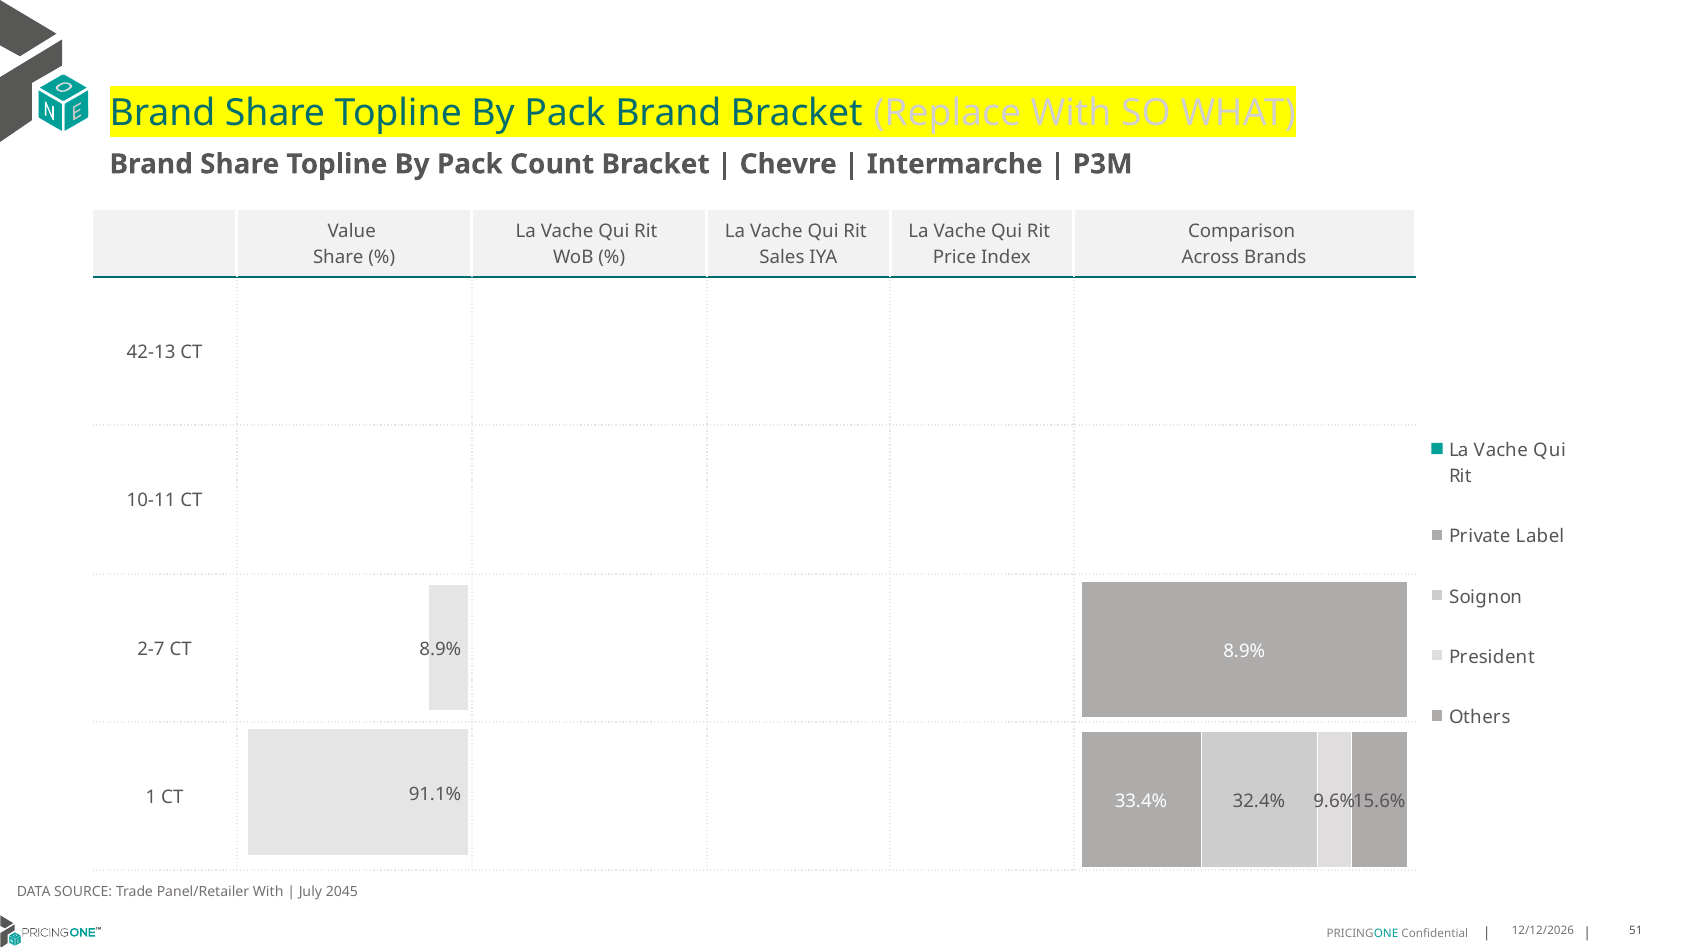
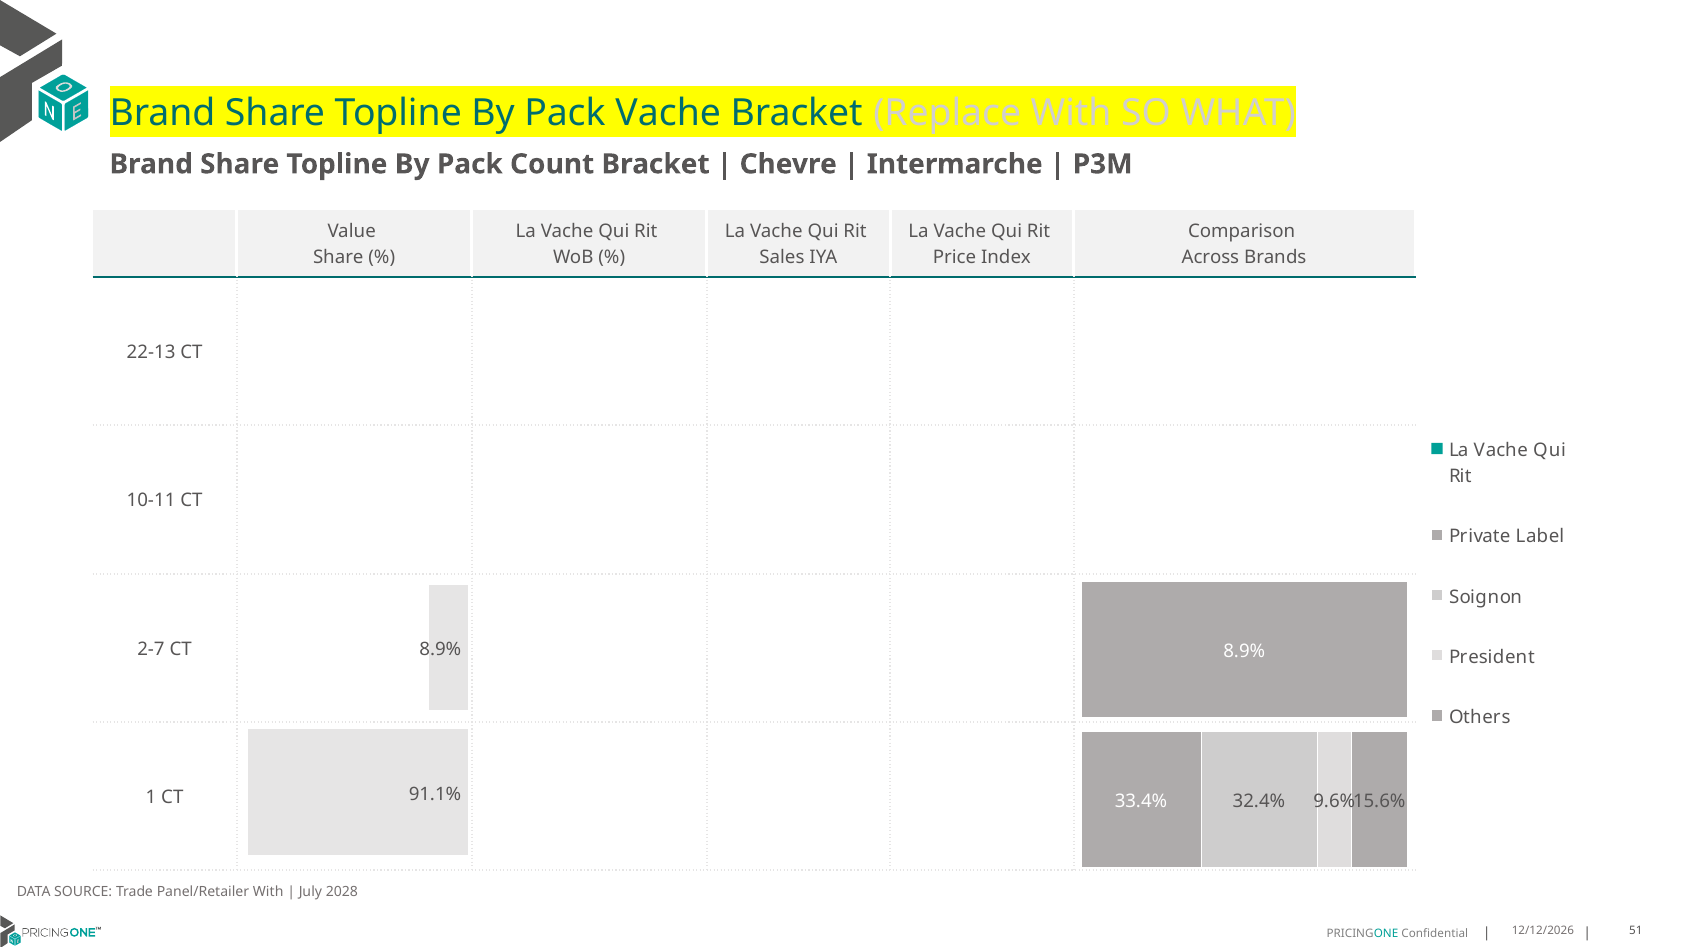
Pack Brand: Brand -> Vache (668, 113)
42-13: 42-13 -> 22-13 (151, 352)
2045: 2045 -> 2028 (342, 892)
